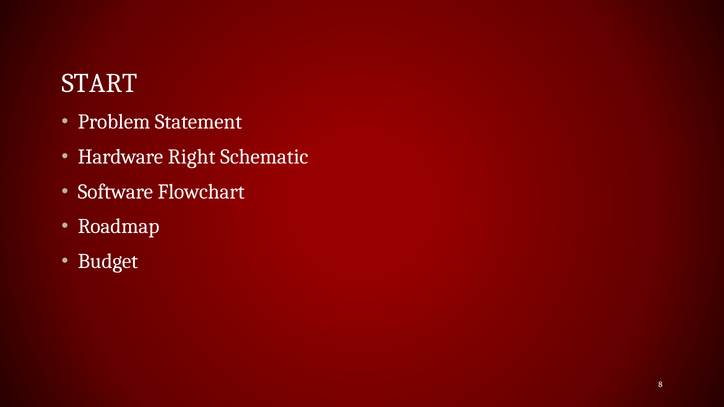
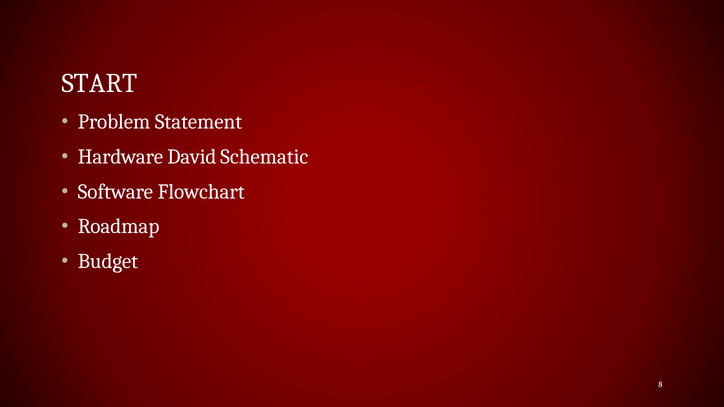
Right: Right -> David (192, 157)
